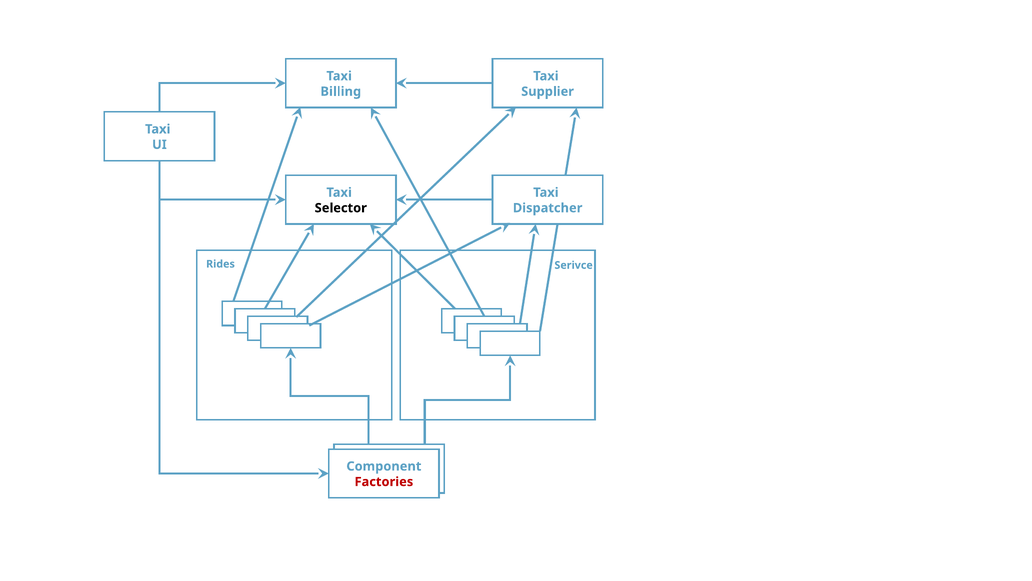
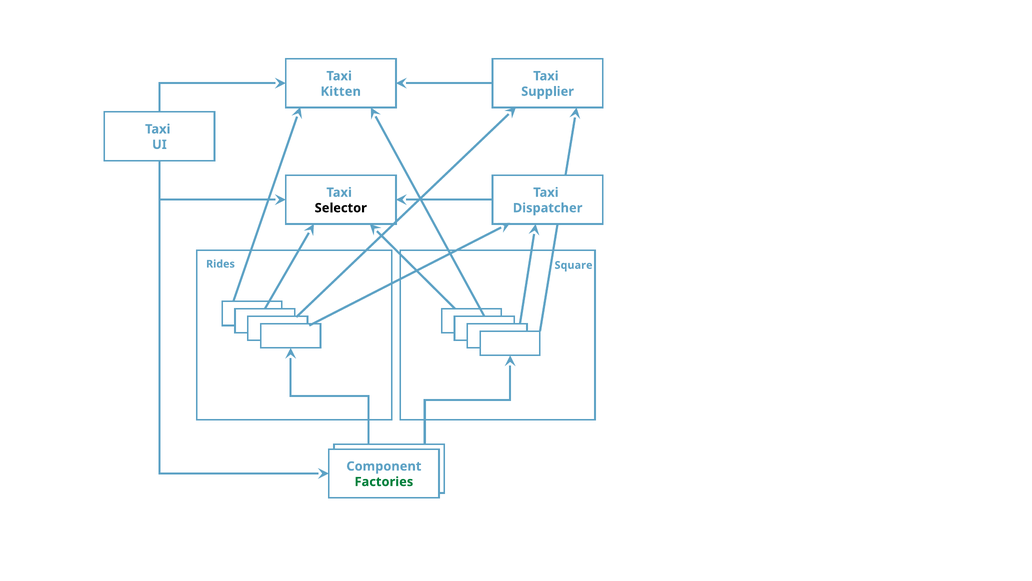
Billing: Billing -> Kitten (341, 91)
Serivce: Serivce -> Square (574, 265)
Factories colour: red -> green (384, 481)
